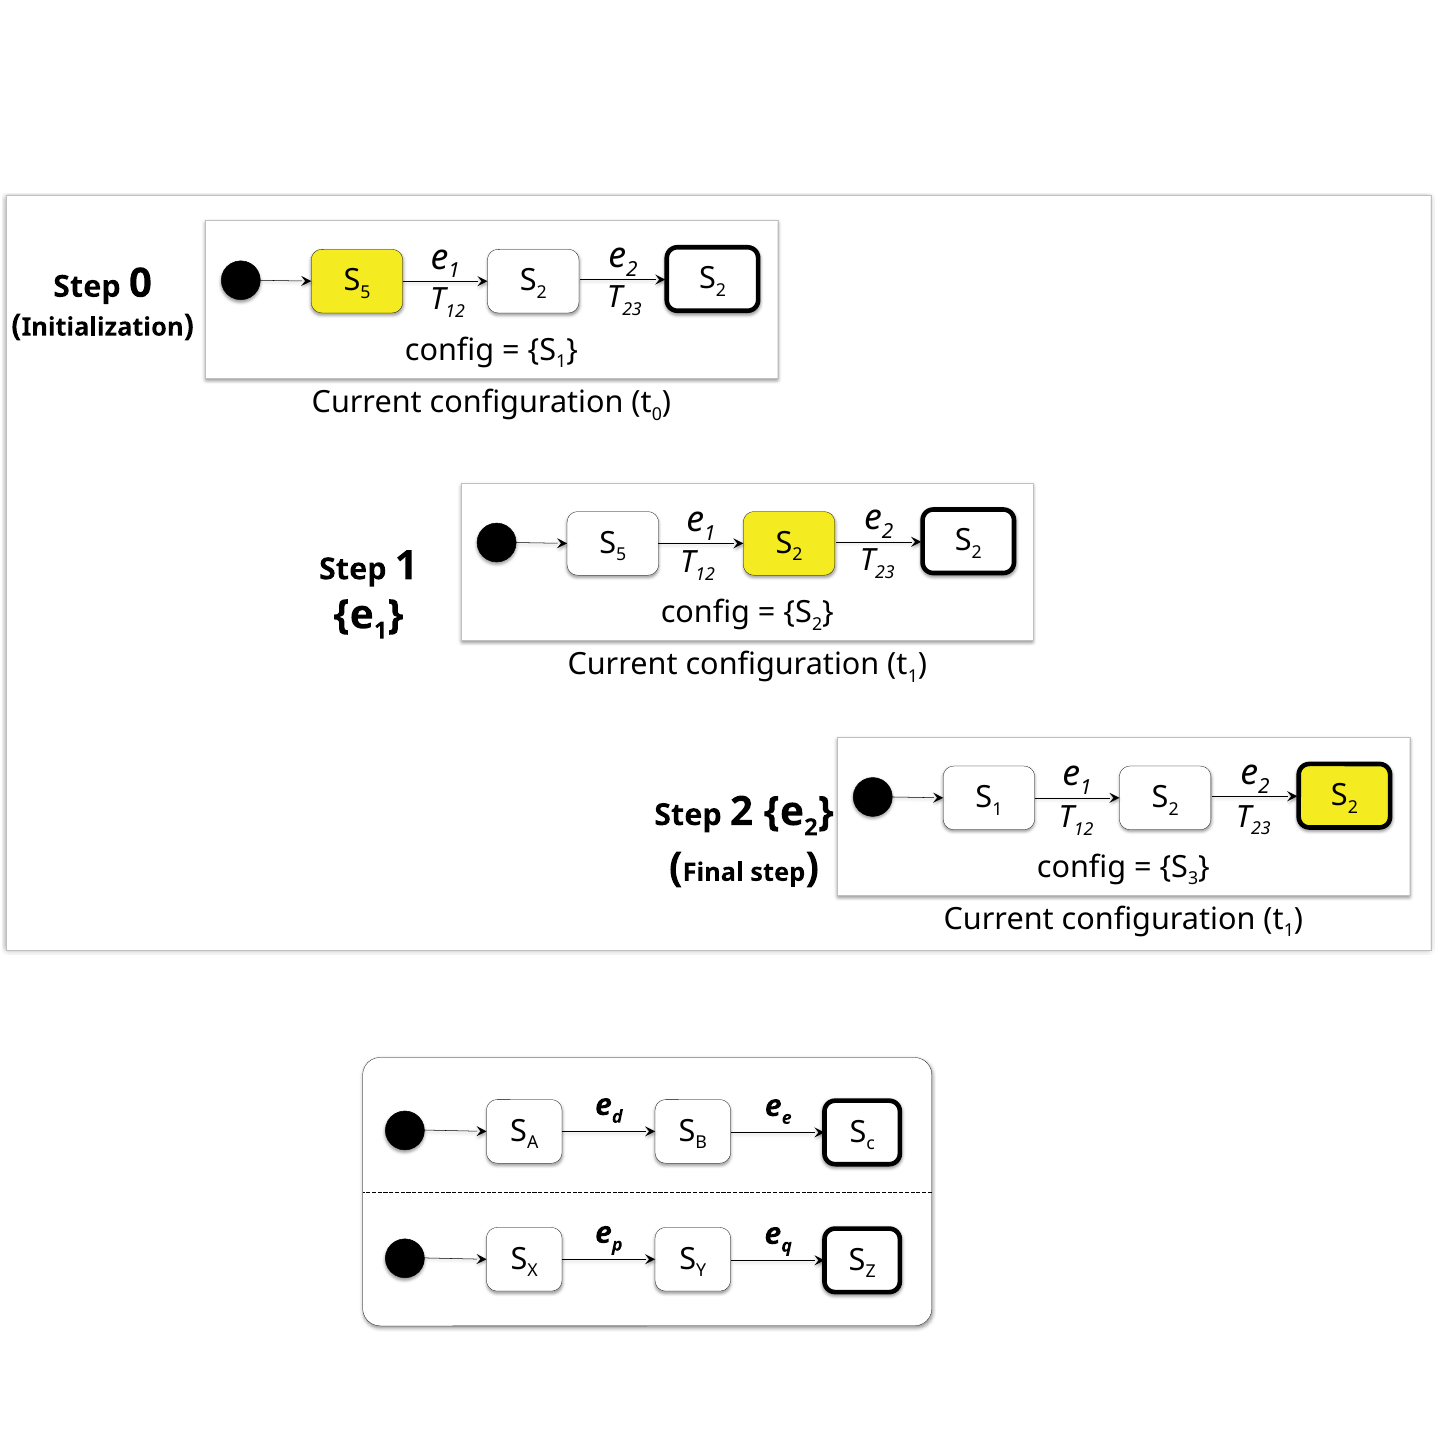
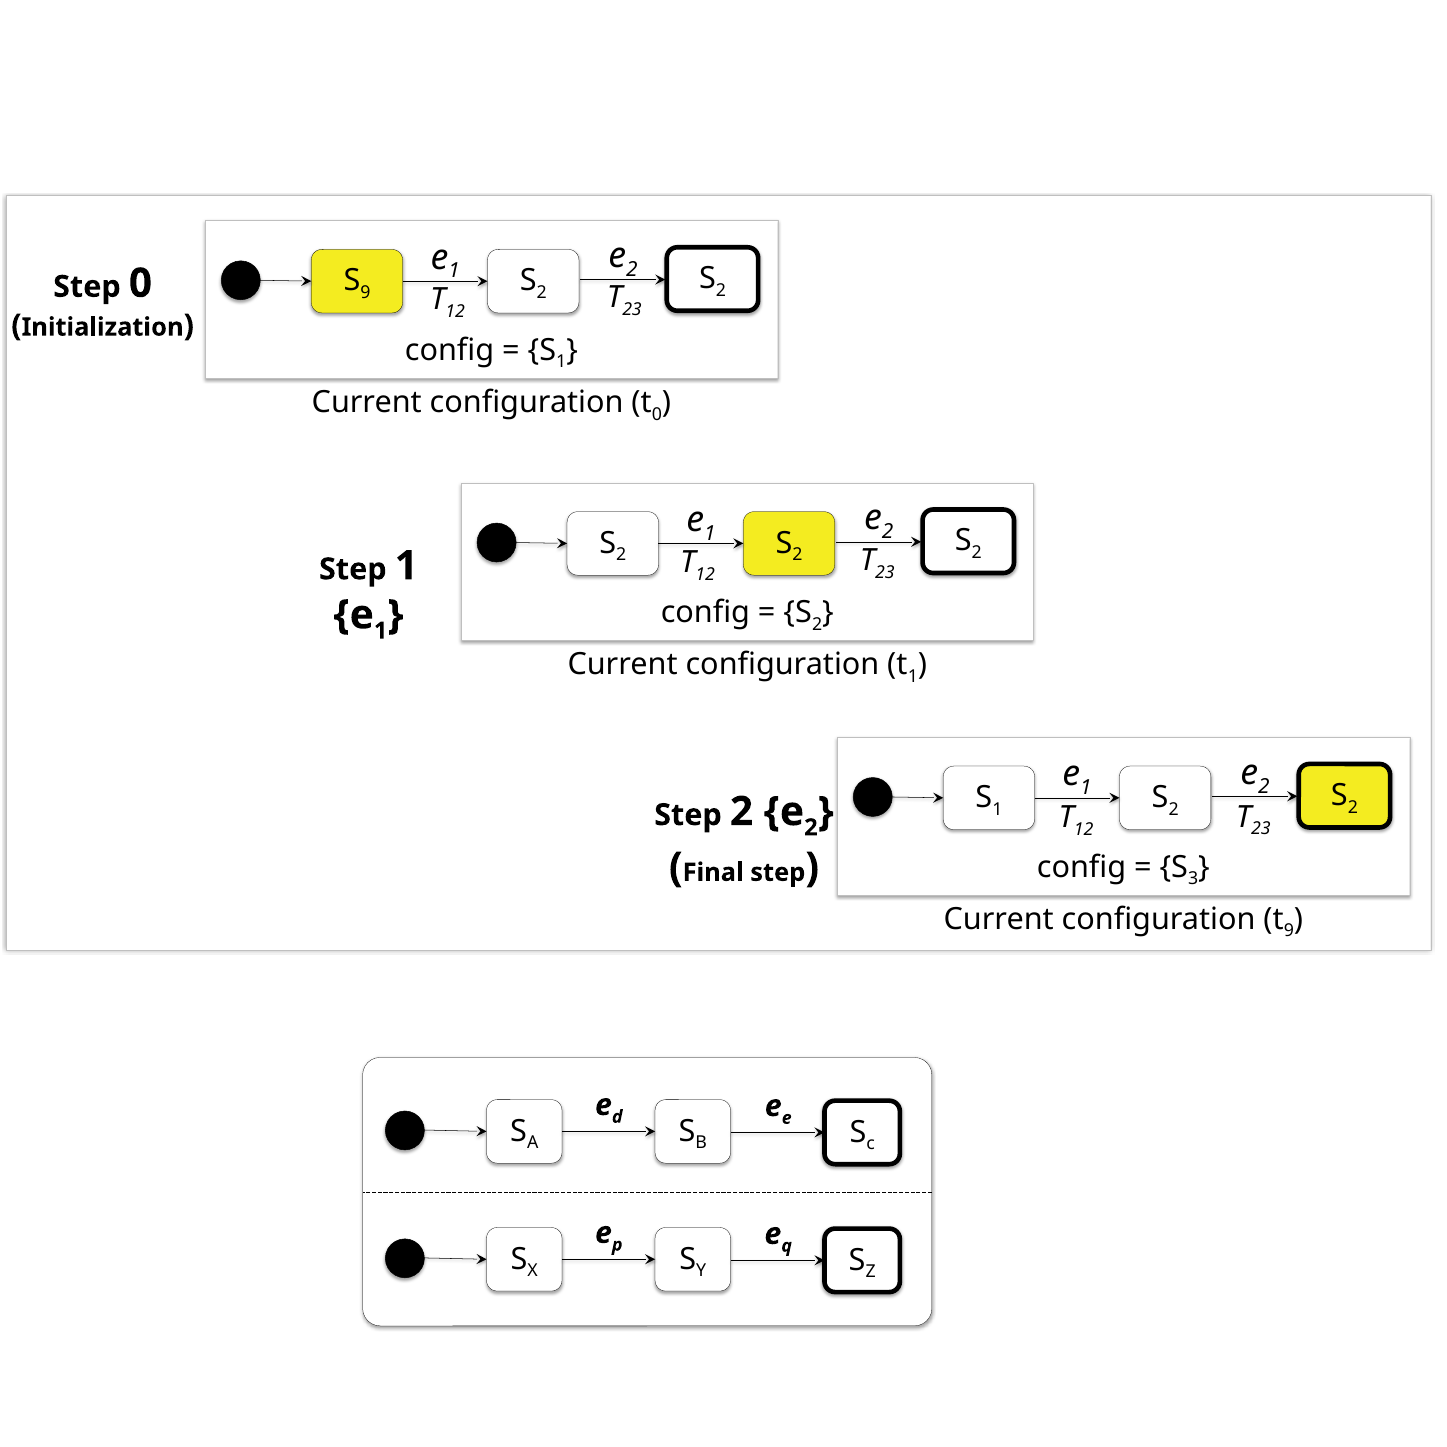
5: 5 -> 9 (365, 293)
5: 5 -> 2 (621, 555)
1: 1 -> 9 (1289, 931)
